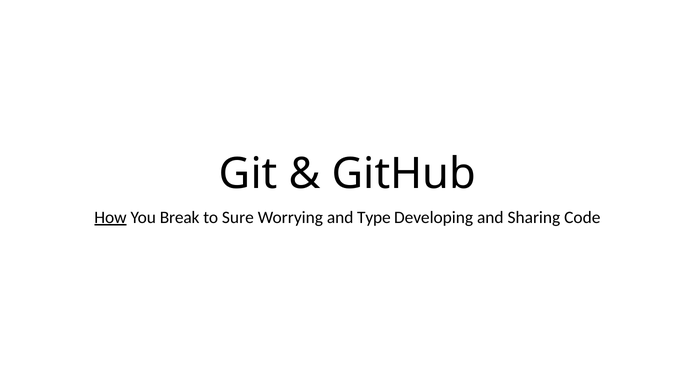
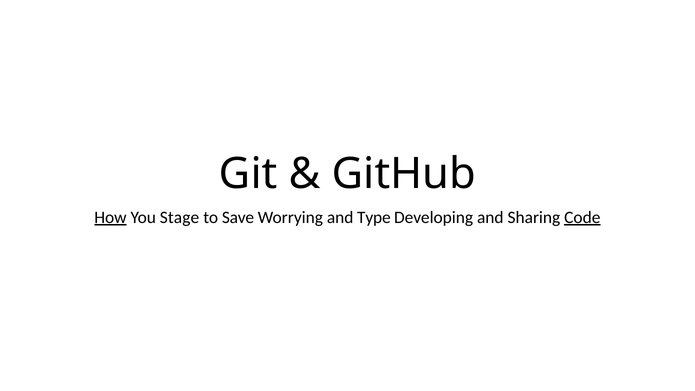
Break: Break -> Stage (180, 217)
Sure: Sure -> Save (238, 217)
Code underline: none -> present (582, 217)
